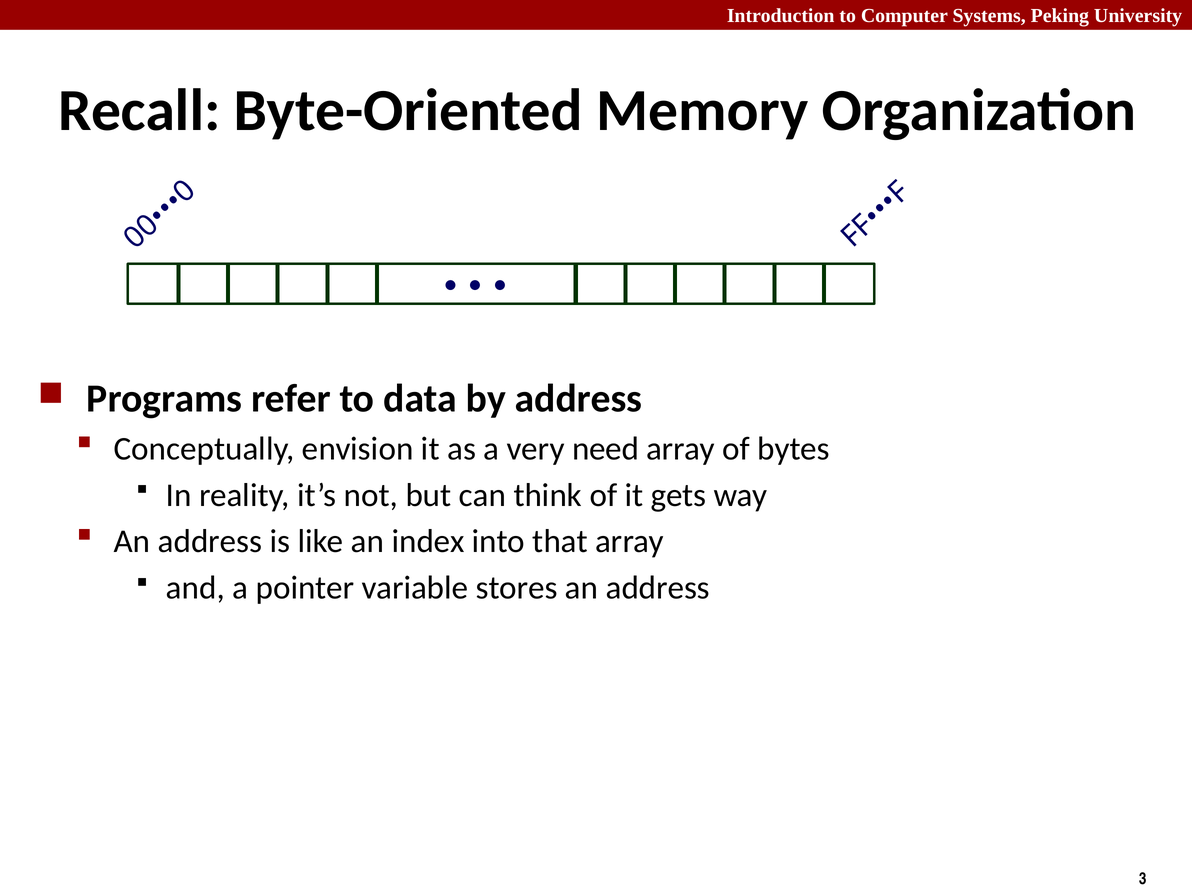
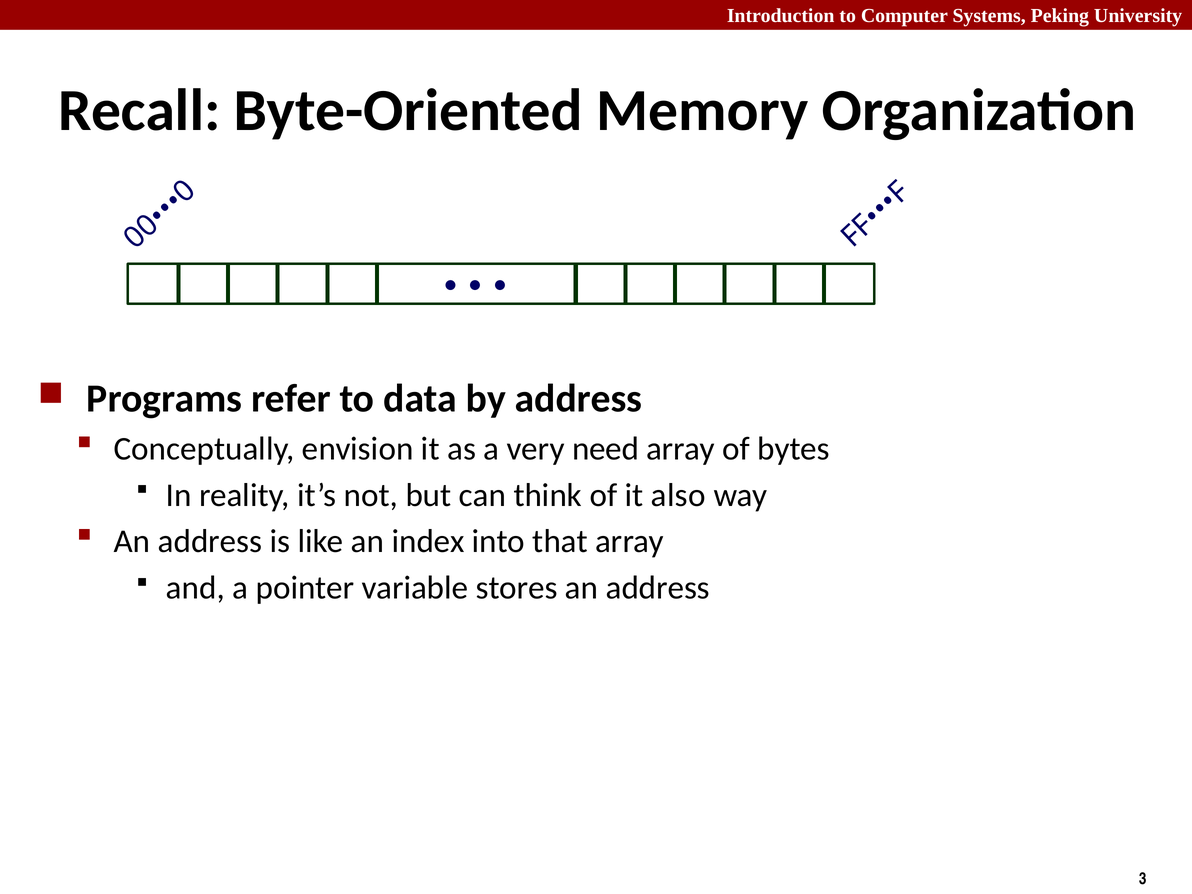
gets: gets -> also (678, 495)
